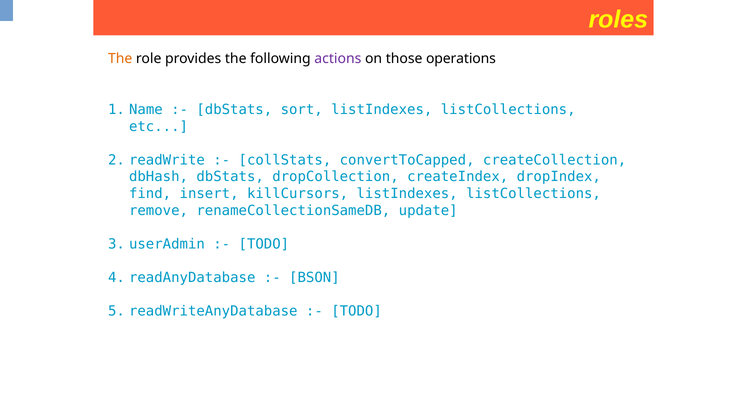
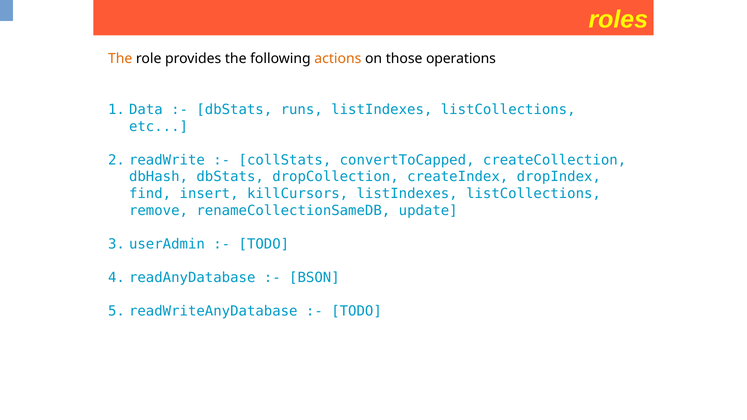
actions colour: purple -> orange (338, 59)
Name: Name -> Data (146, 110)
sort: sort -> runs (302, 110)
